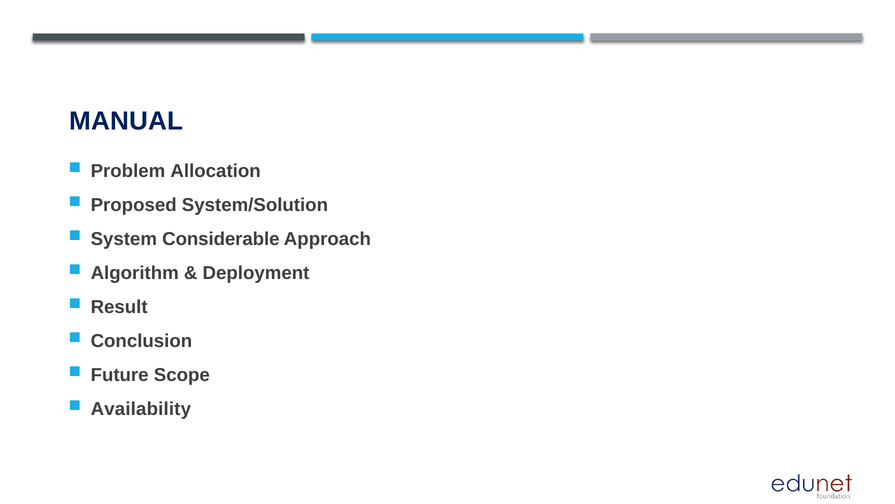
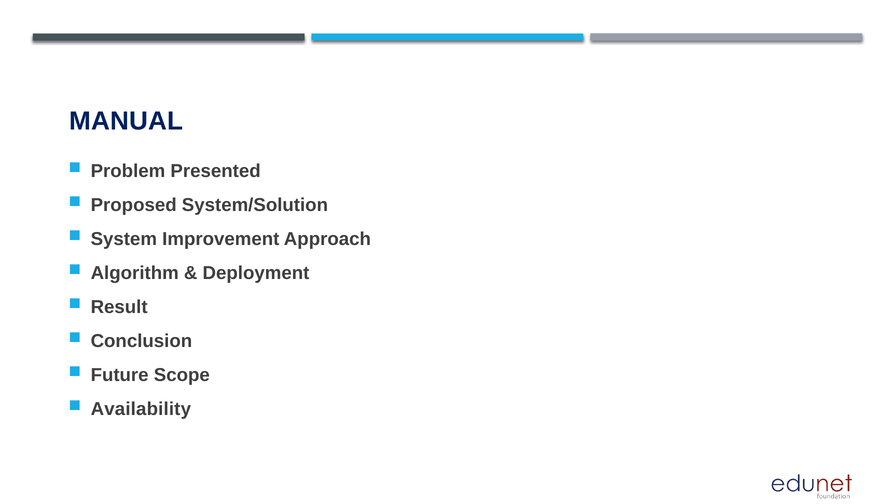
Allocation: Allocation -> Presented (216, 171)
Considerable: Considerable -> Improvement (221, 239)
